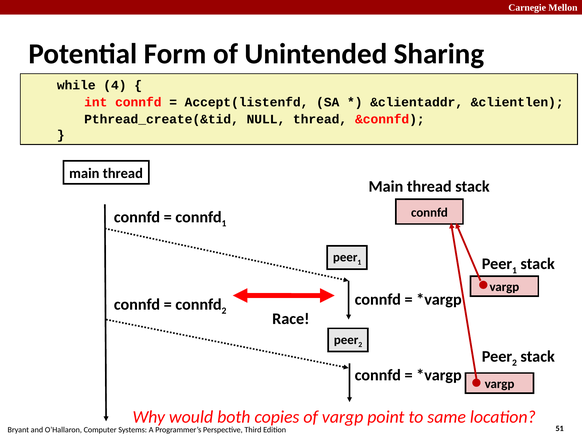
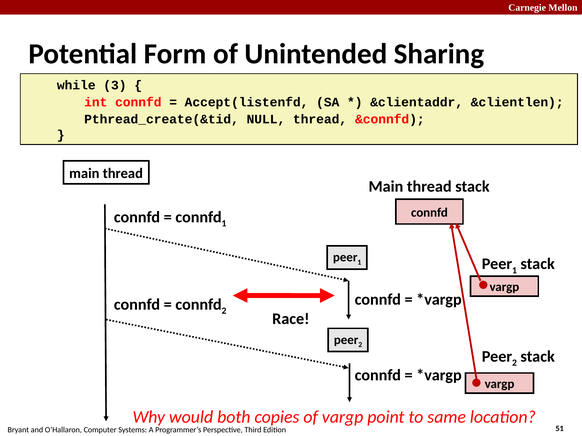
4: 4 -> 3 (115, 85)
